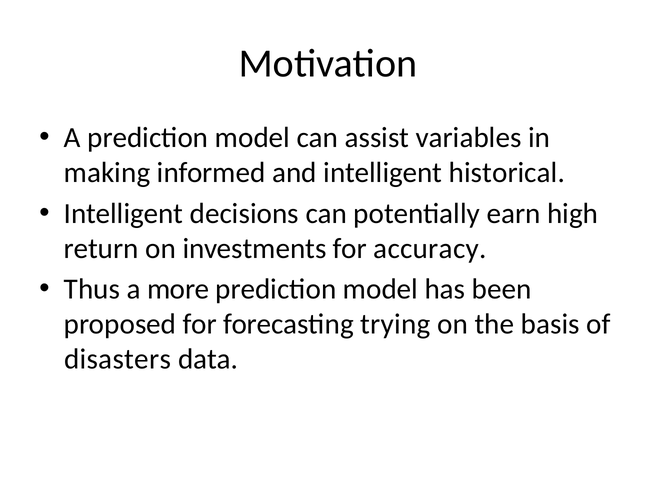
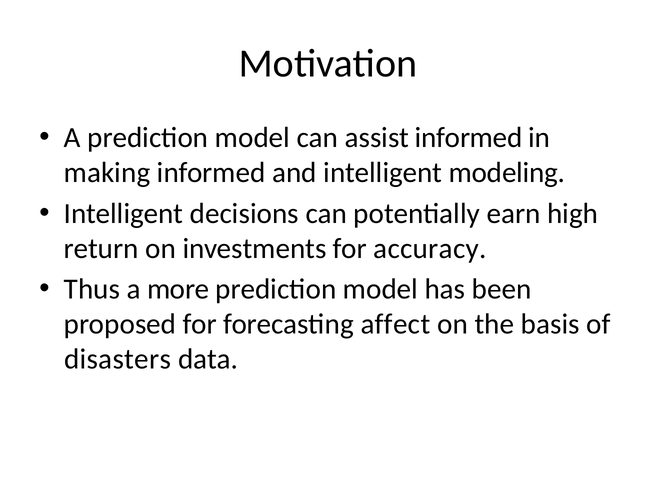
assist variables: variables -> informed (469, 138)
historical: historical -> modeling (507, 173)
trying: trying -> affect (395, 324)
